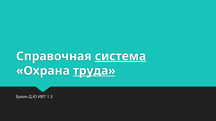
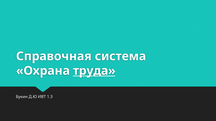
система underline: present -> none (120, 56)
